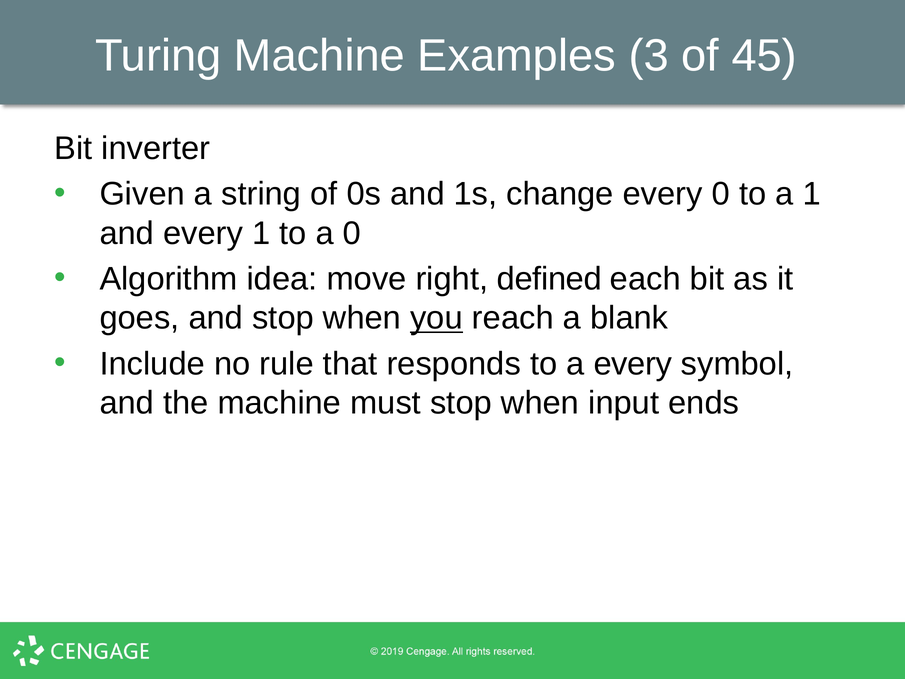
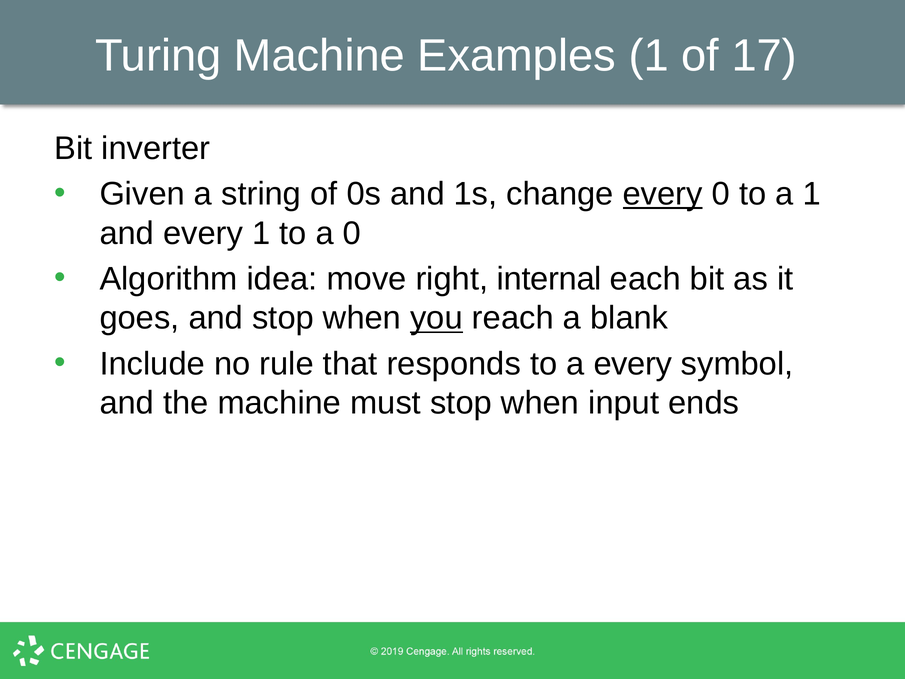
Examples 3: 3 -> 1 (649, 56)
45: 45 -> 17 (764, 56)
every underline: none -> present (663, 194)
defined: defined -> internal (549, 279)
